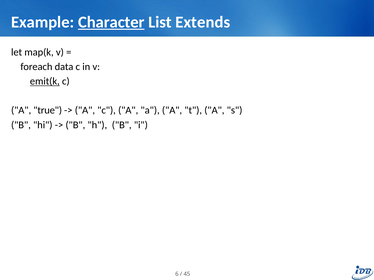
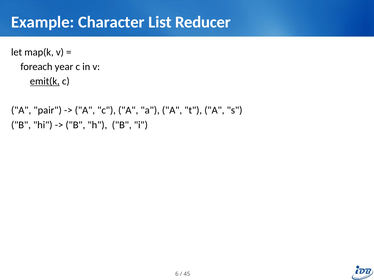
Character underline: present -> none (111, 22)
Extends: Extends -> Reducer (203, 22)
data: data -> year (64, 67)
true: true -> pair (48, 111)
